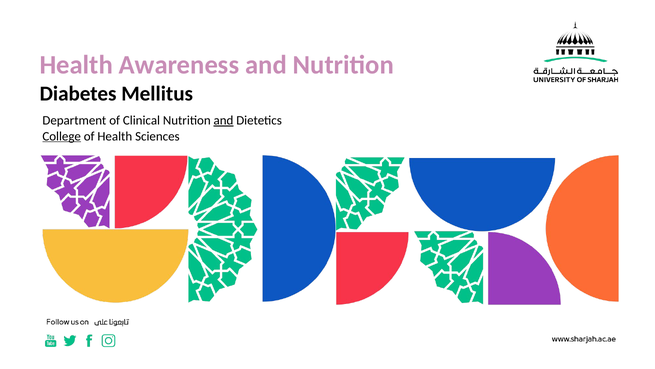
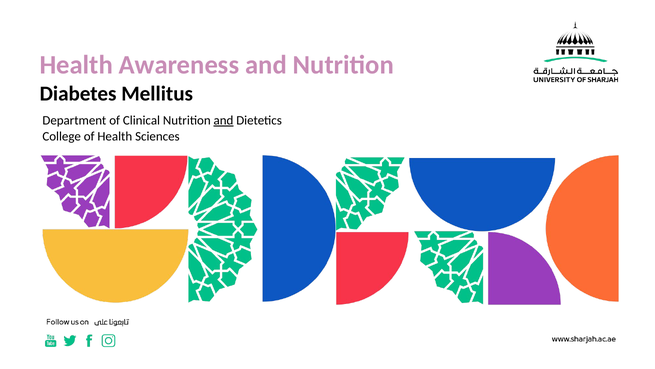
College underline: present -> none (62, 136)
